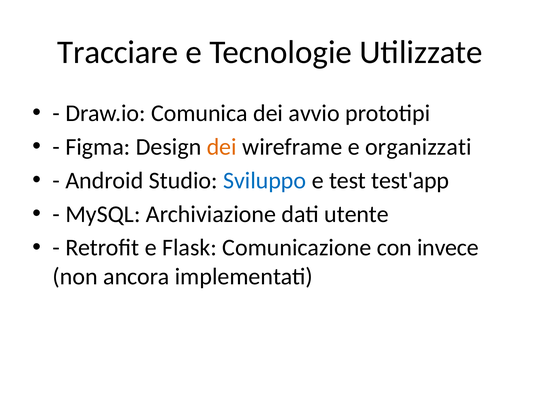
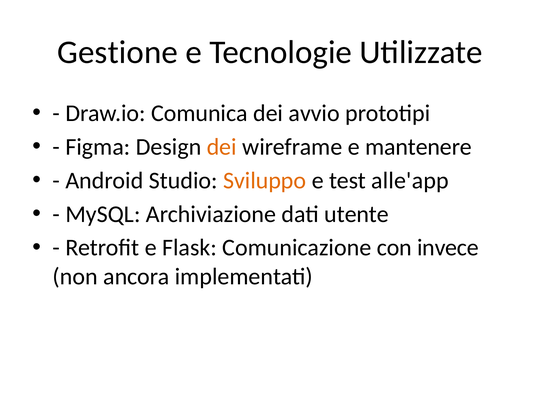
Tracciare: Tracciare -> Gestione (118, 52)
organizzati: organizzati -> mantenere (419, 147)
Sviluppo colour: blue -> orange (265, 181)
test'app: test'app -> alle'app (410, 181)
